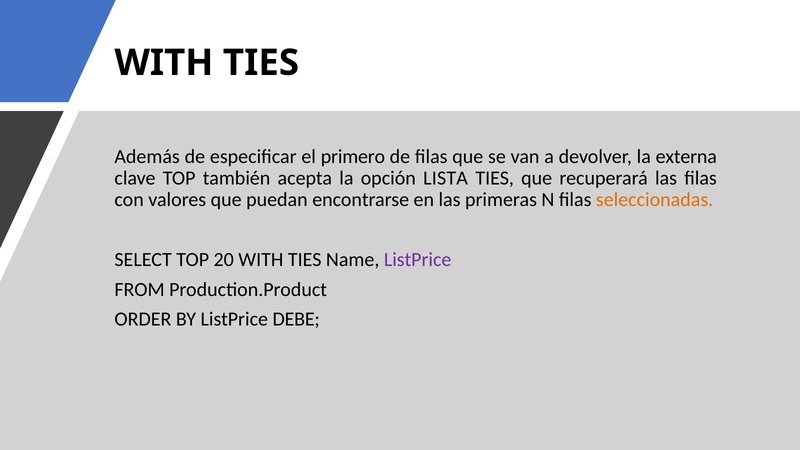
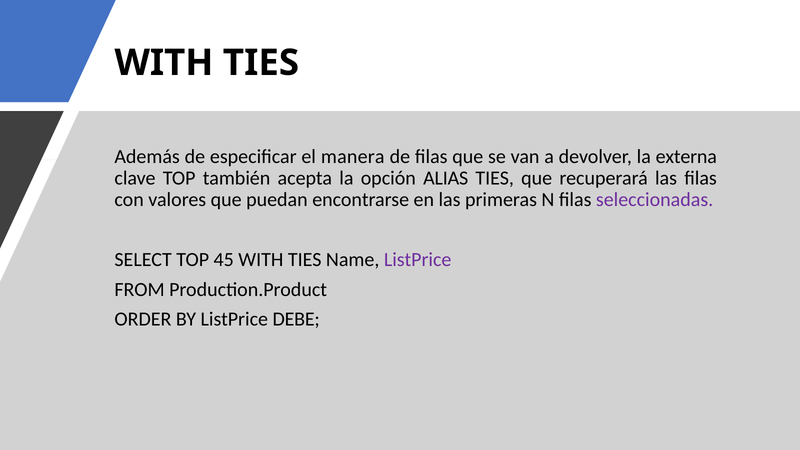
primero: primero -> manera (353, 156)
LISTA: LISTA -> ALIAS (446, 178)
seleccionadas colour: orange -> purple (655, 200)
20: 20 -> 45 (224, 260)
